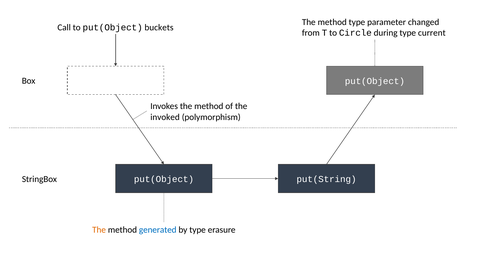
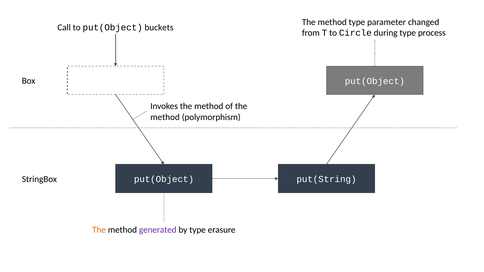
current: current -> process (432, 33)
invoked: invoked -> method (165, 117)
generated colour: blue -> purple (158, 230)
